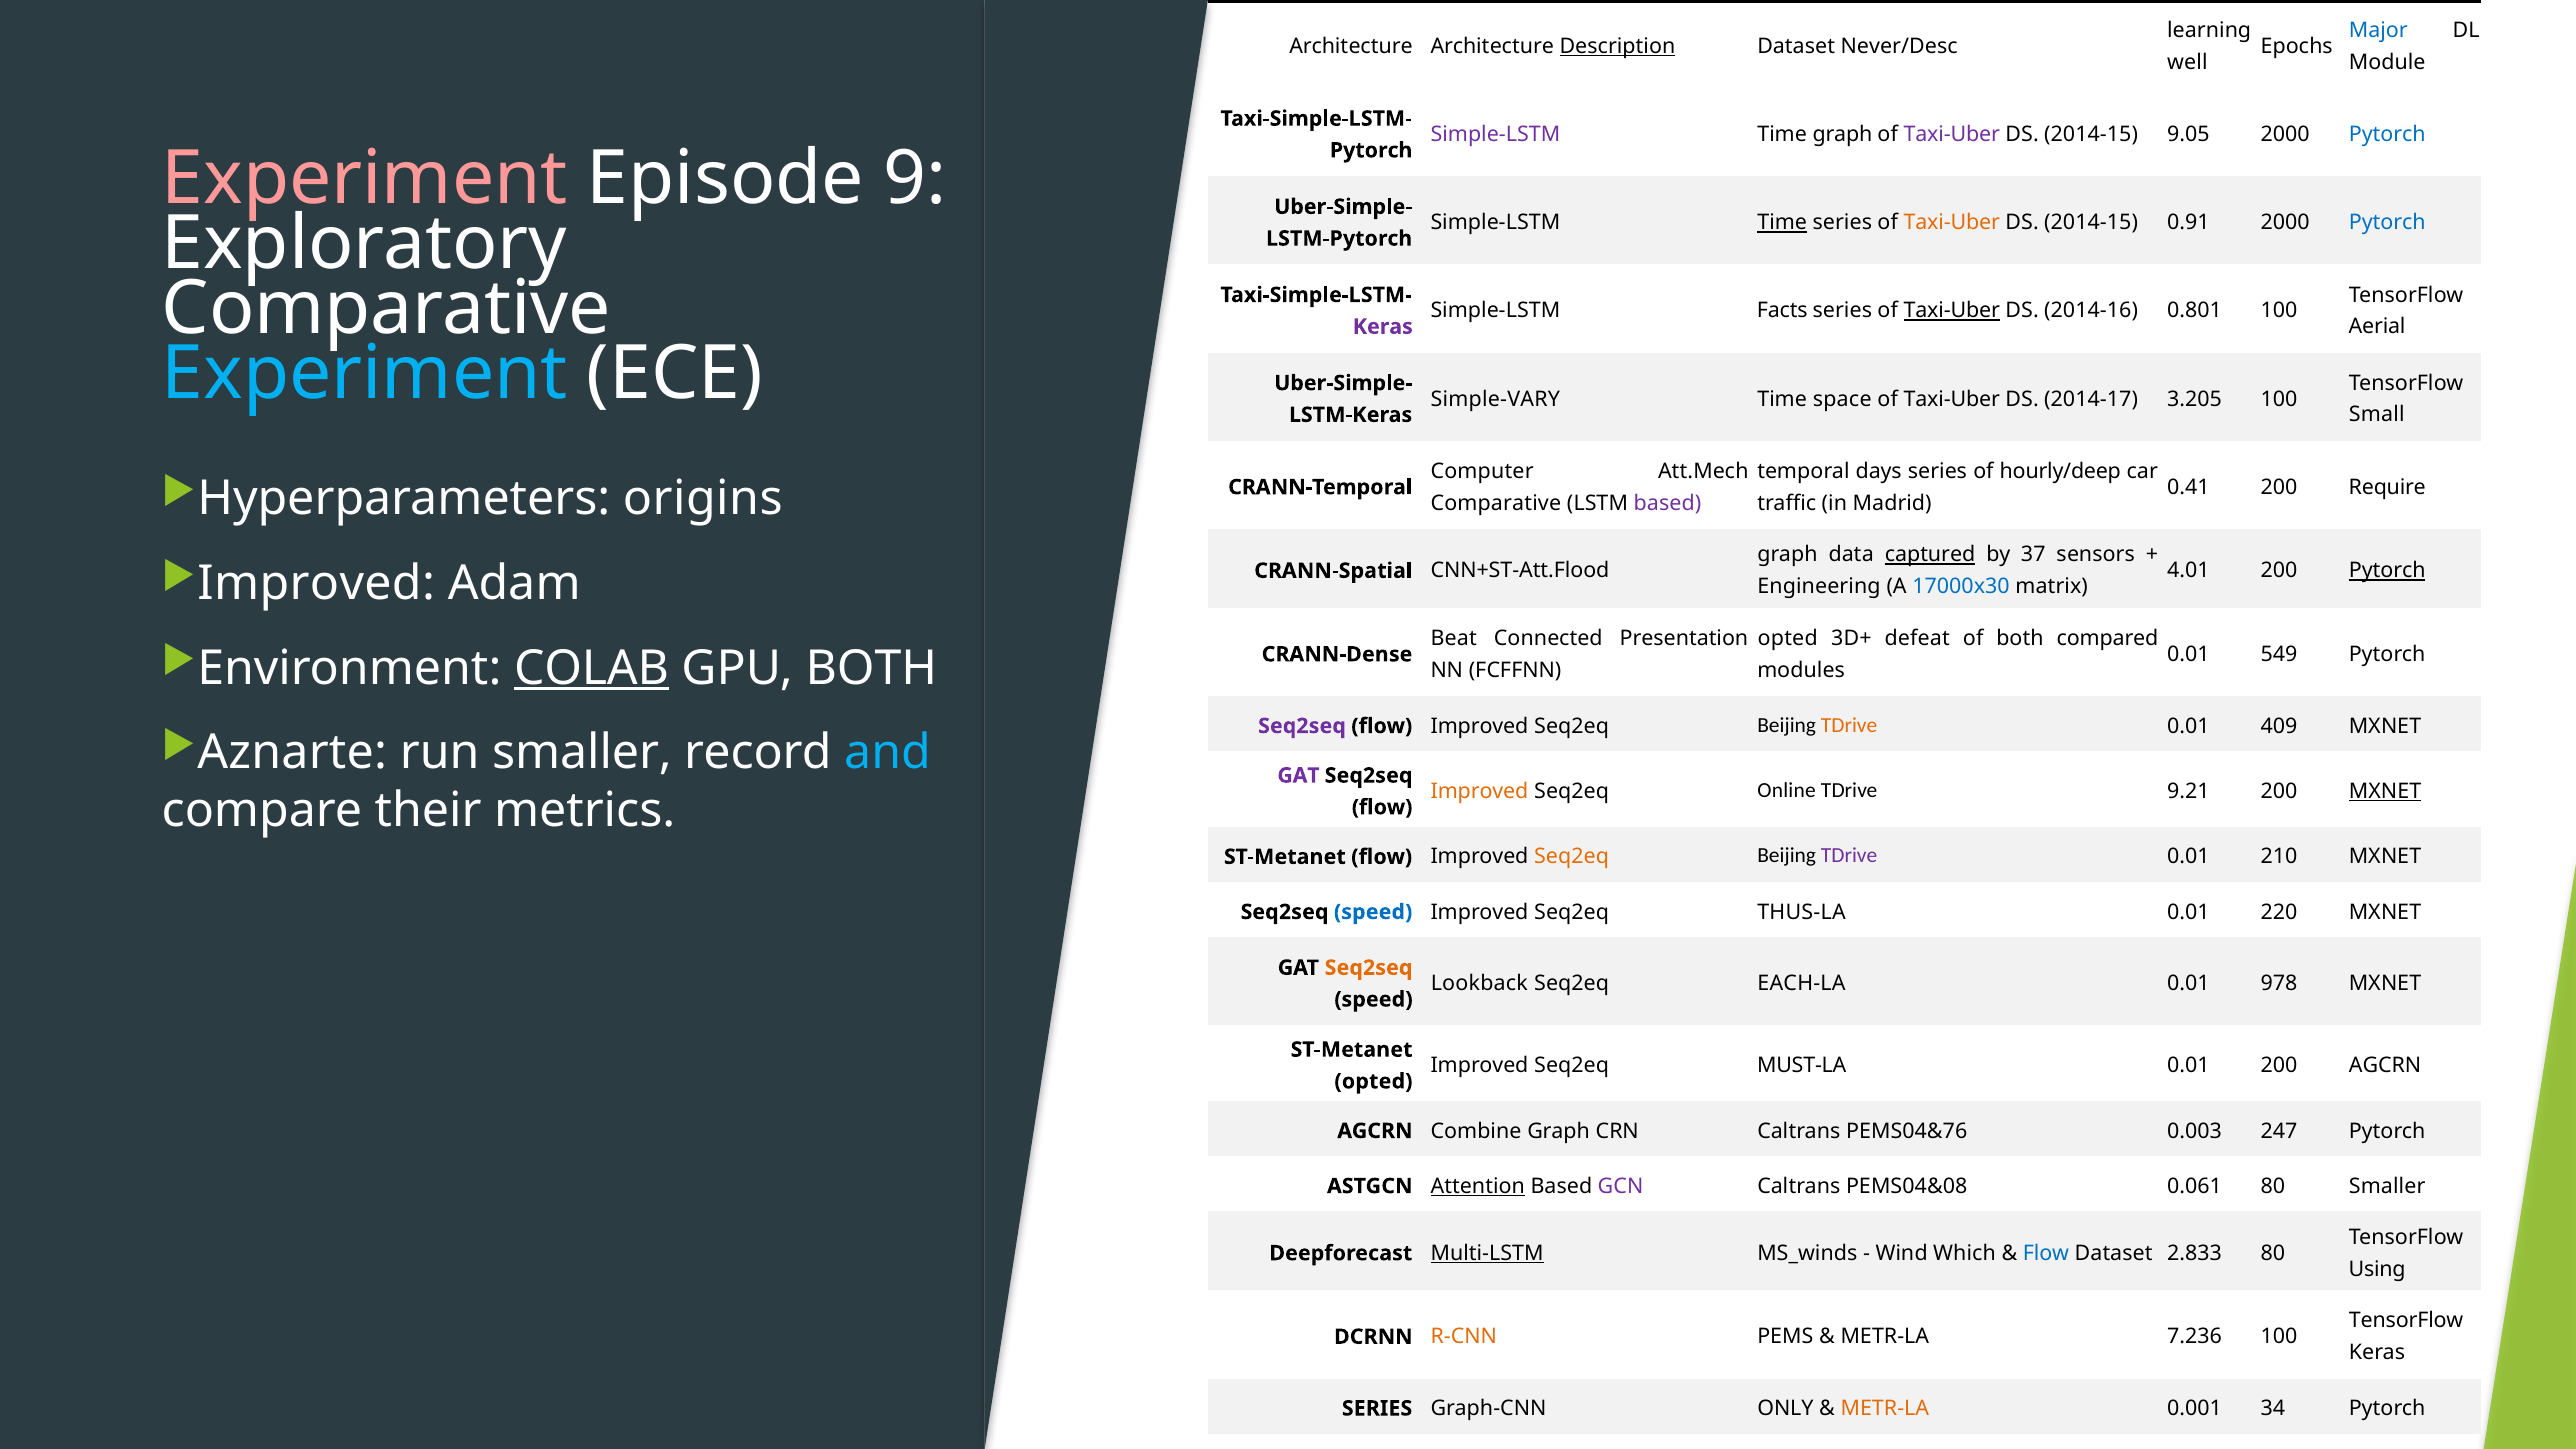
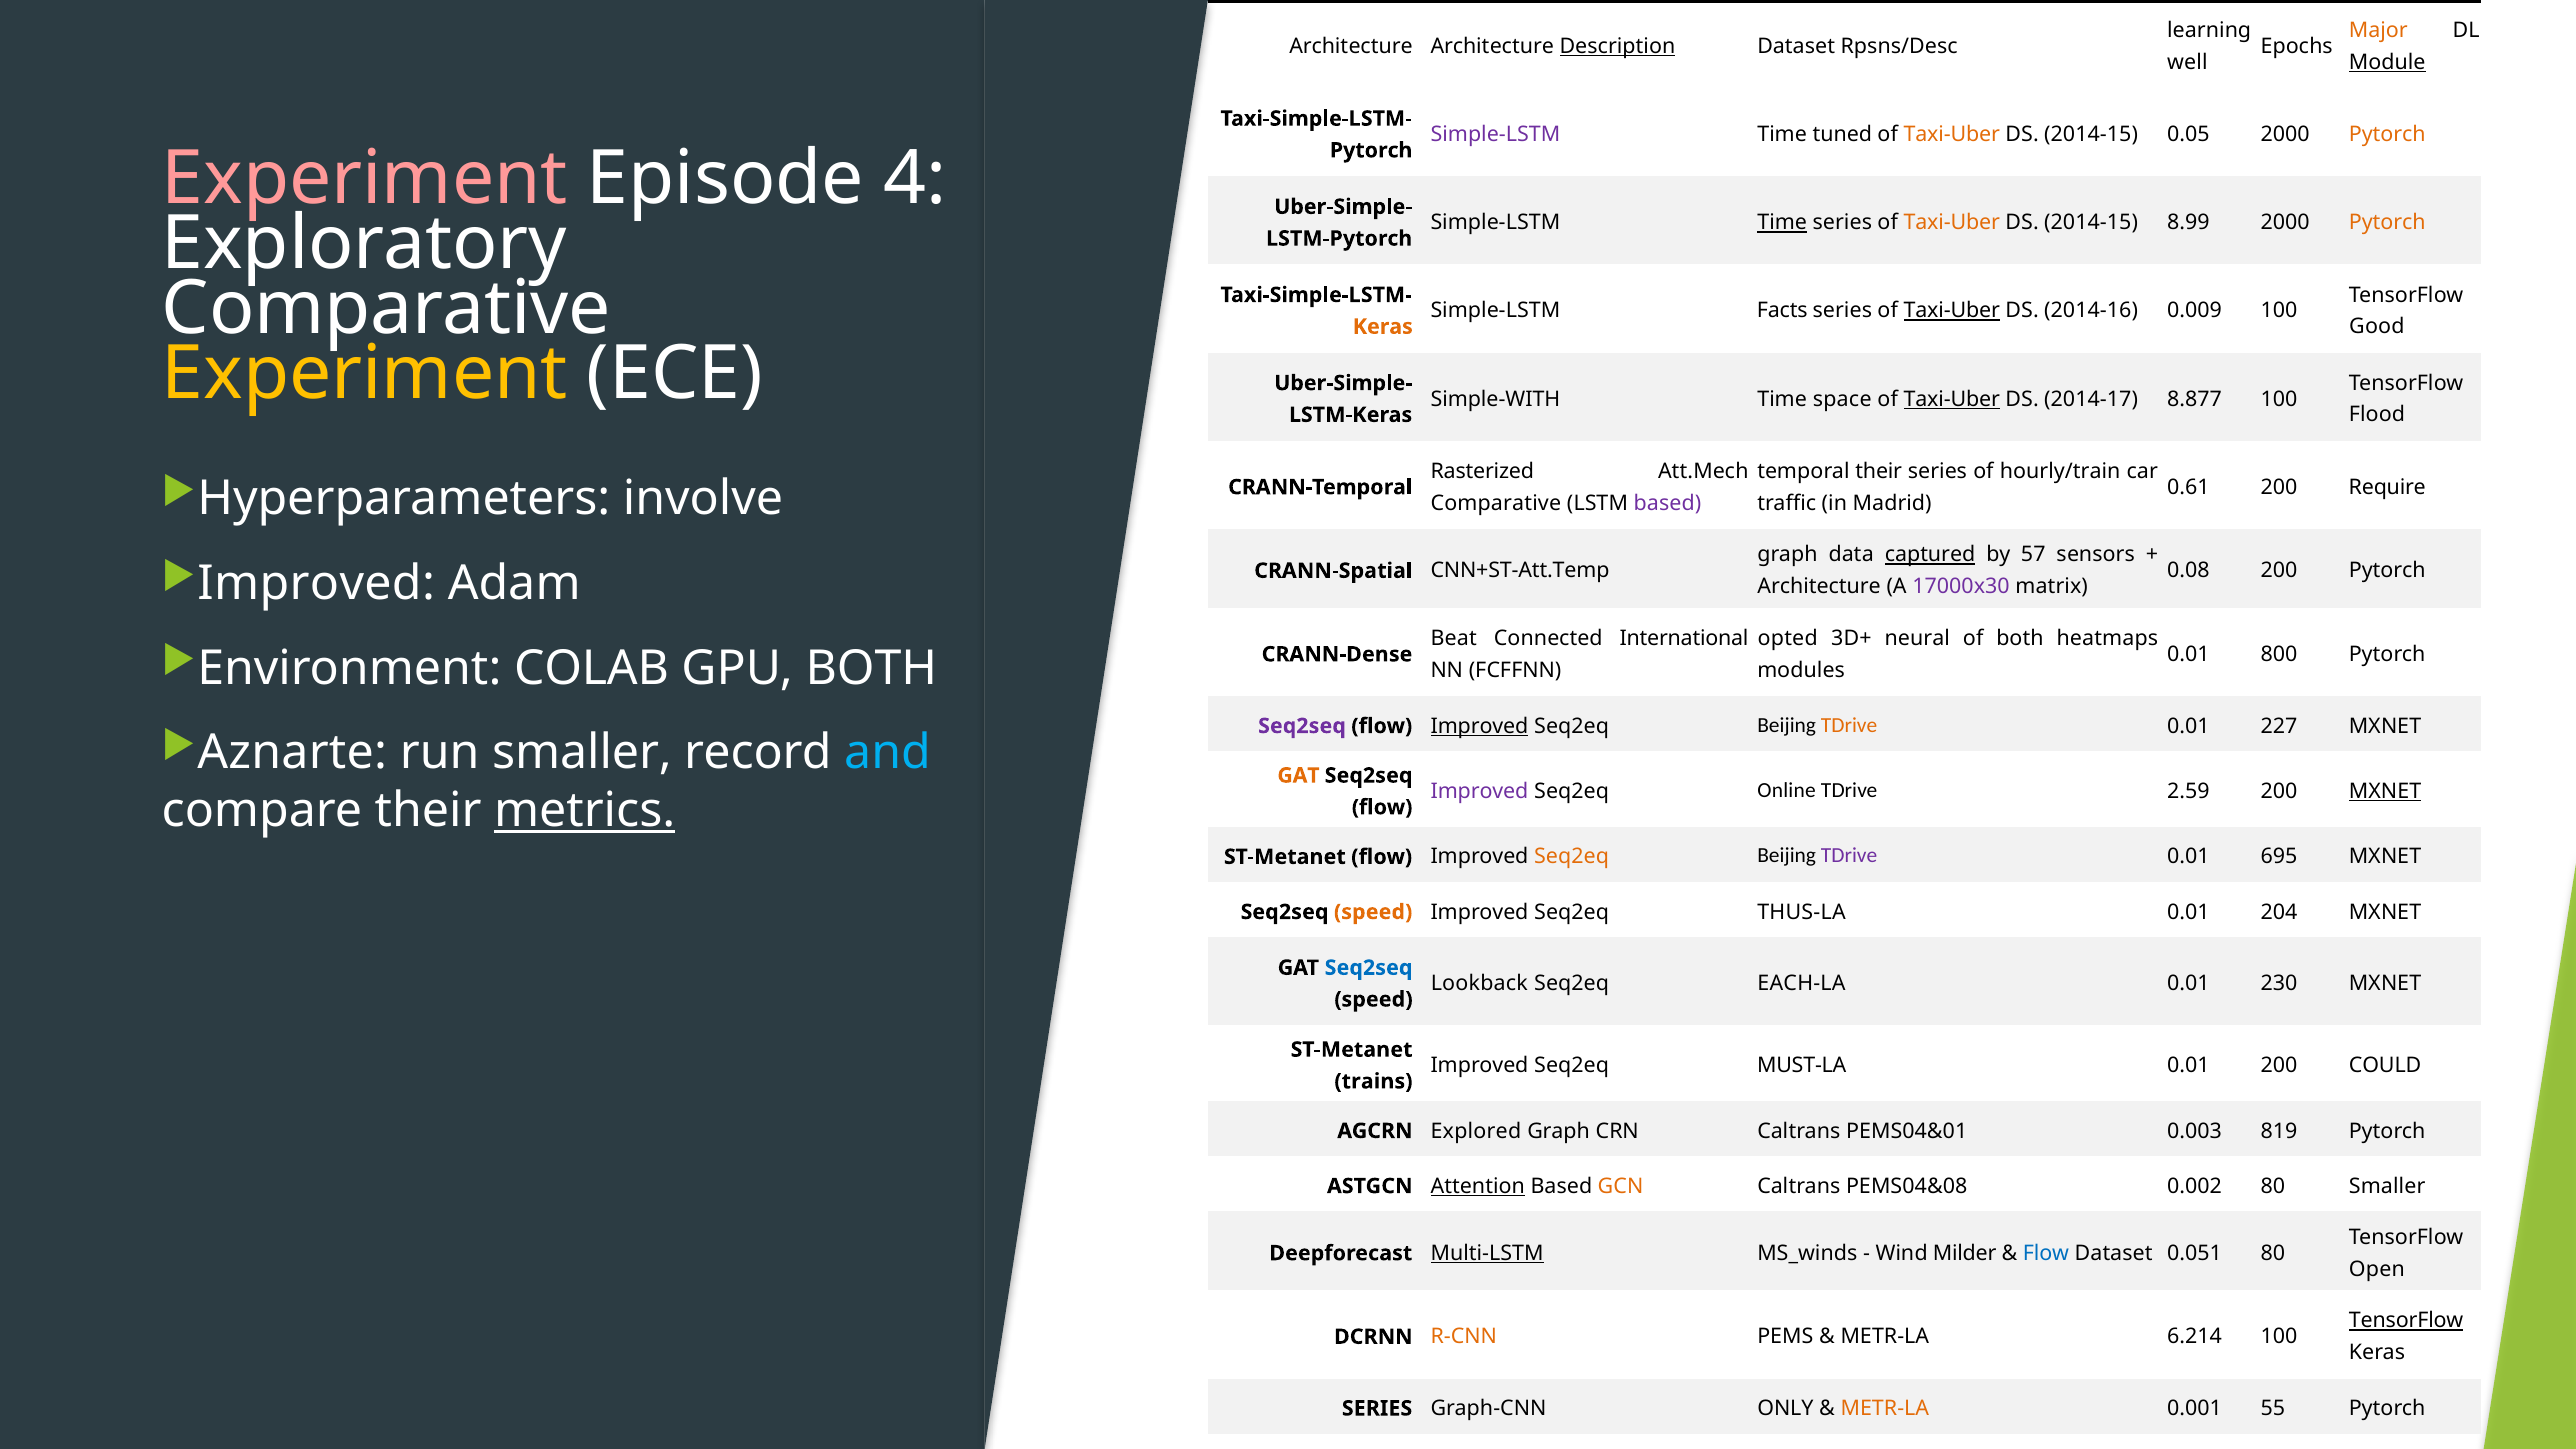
Major colour: blue -> orange (2378, 30)
Never/Desc: Never/Desc -> Rpsns/Desc (1899, 46)
Module underline: none -> present (2387, 62)
Time graph: graph -> tuned (1842, 135)
Taxi-Uber colour: purple -> orange (1952, 135)
9.05: 9.05 -> 0.05 (2188, 135)
Pytorch colour: blue -> orange (2387, 135)
9: 9 -> 4 (915, 178)
0.91: 0.91 -> 8.99 (2188, 223)
Pytorch colour: blue -> orange (2387, 223)
0.801: 0.801 -> 0.009 (2195, 311)
Aerial: Aerial -> Good (2377, 327)
Keras colour: purple -> orange (1383, 327)
Experiment colour: light blue -> yellow (365, 373)
Simple-VARY: Simple-VARY -> Simple-WITH (1495, 399)
Taxi-Uber underline: none -> present (1952, 399)
3.205: 3.205 -> 8.877 (2195, 399)
Small: Small -> Flood (2377, 415)
Computer: Computer -> Rasterized (1482, 471)
temporal days: days -> their (1879, 471)
hourly/deep: hourly/deep -> hourly/train (2060, 471)
origins: origins -> involve (703, 498)
0.41: 0.41 -> 0.61 (2188, 487)
37: 37 -> 57 (2033, 555)
4.01: 4.01 -> 0.08 (2188, 571)
Pytorch underline: present -> none (2387, 571)
CNN+ST-Att.Flood: CNN+ST-Att.Flood -> CNN+ST-Att.Temp (1520, 571)
Engineering: Engineering -> Architecture (1819, 587)
17000x30 colour: blue -> purple (1961, 587)
Presentation: Presentation -> International (1684, 638)
defeat: defeat -> neural (1917, 638)
compared: compared -> heatmaps (2107, 638)
COLAB underline: present -> none (591, 668)
549: 549 -> 800 (2279, 654)
Improved underline: none -> present (1480, 726)
409: 409 -> 227 (2279, 726)
GAT colour: purple -> orange (1298, 776)
Improved colour: orange -> purple (1480, 791)
9.21: 9.21 -> 2.59 (2188, 791)
metrics underline: none -> present (585, 811)
210: 210 -> 695 (2279, 857)
speed colour: blue -> orange (1373, 912)
220: 220 -> 204 (2279, 912)
Seq2seq colour: orange -> blue (1369, 968)
978: 978 -> 230 (2279, 984)
200 AGCRN: AGCRN -> COULD (2385, 1066)
opted: opted -> trains (1373, 1081)
Combine: Combine -> Explored (1476, 1131)
PEMS04&76: PEMS04&76 -> PEMS04&01 (1907, 1131)
247: 247 -> 819 (2279, 1131)
GCN colour: purple -> orange (1621, 1186)
0.061: 0.061 -> 0.002 (2195, 1186)
Which: Which -> Milder (1965, 1253)
2.833: 2.833 -> 0.051 (2195, 1253)
Using: Using -> Open (2377, 1269)
TensorFlow underline: none -> present (2406, 1321)
7.236: 7.236 -> 6.214 (2195, 1337)
34: 34 -> 55 (2273, 1408)
